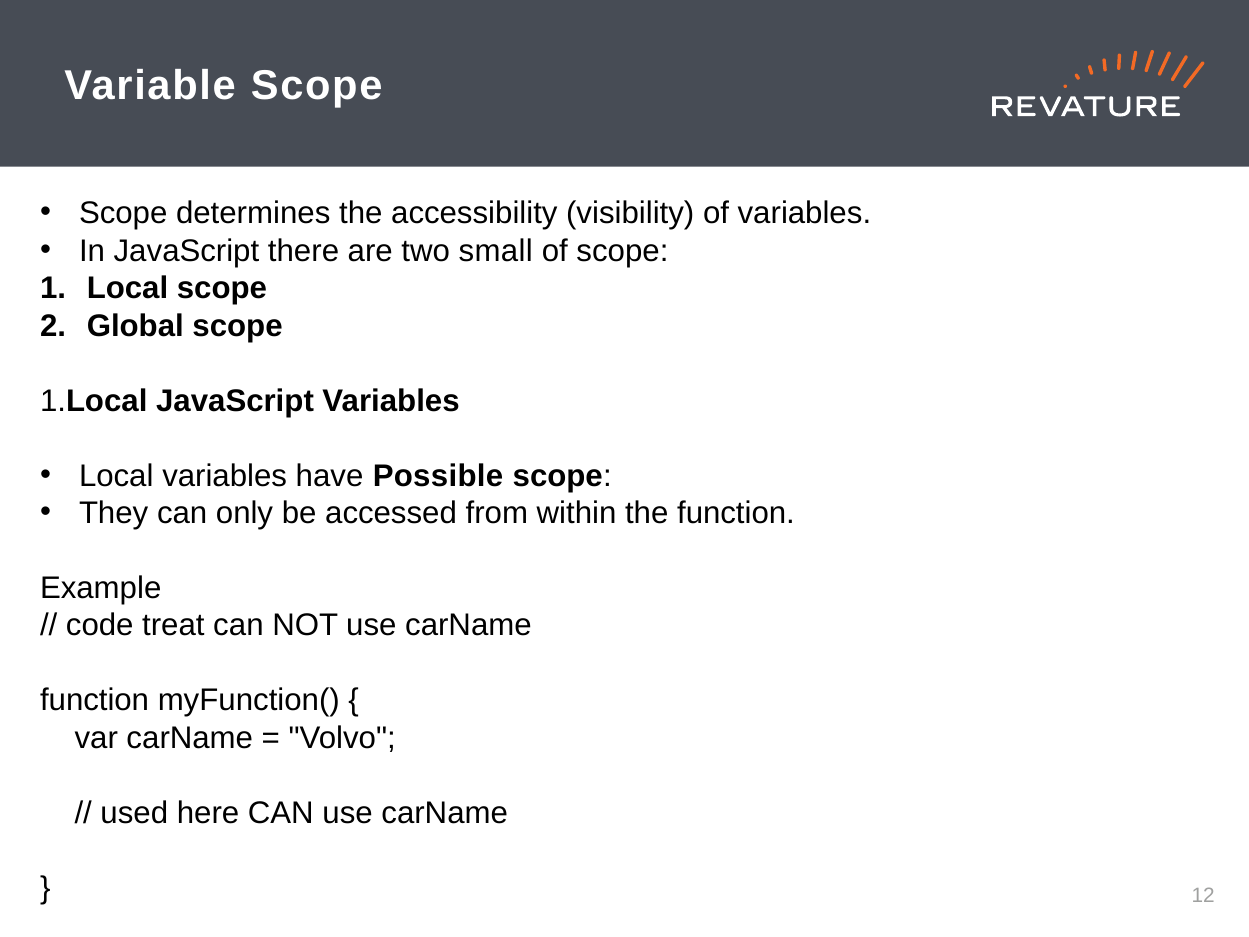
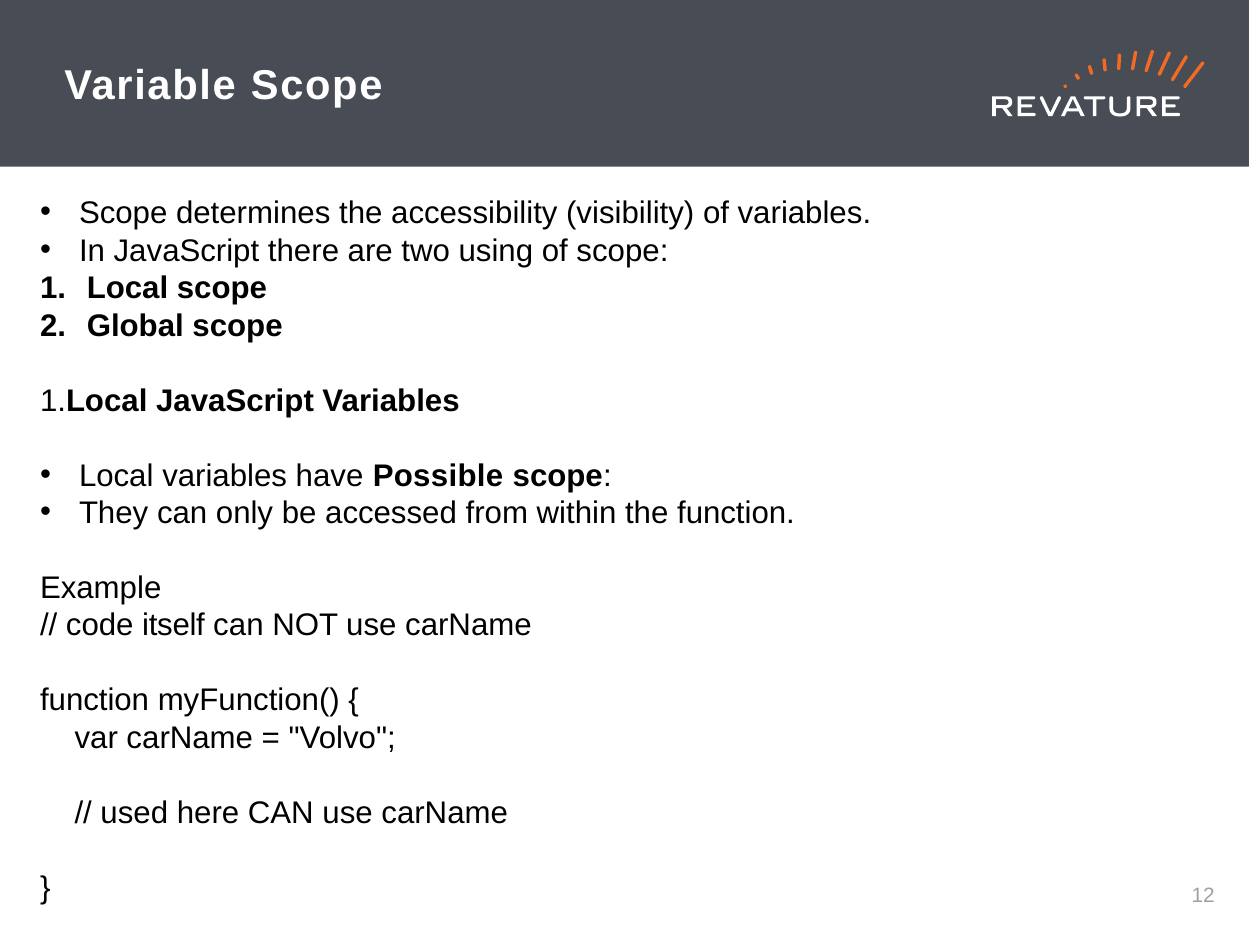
small: small -> using (496, 251)
treat: treat -> itself (174, 625)
